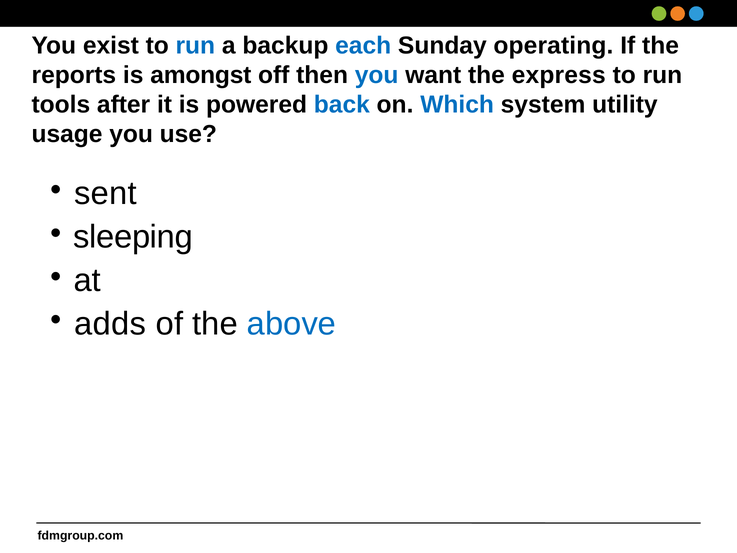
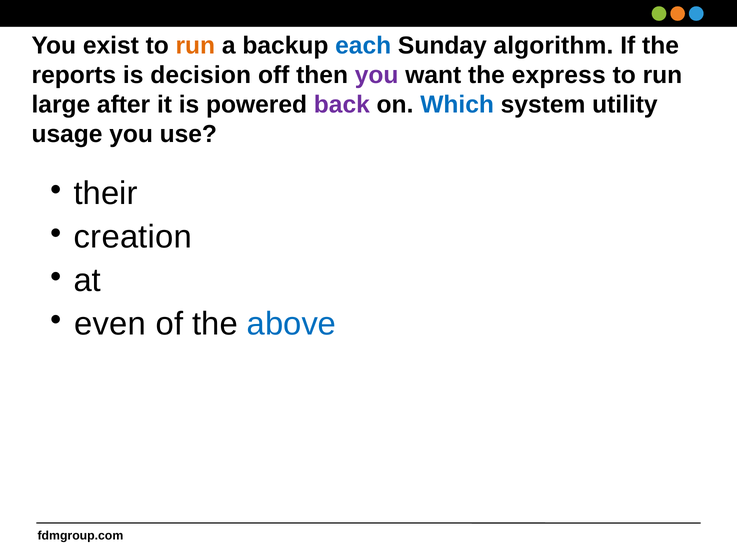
run colour: blue -> orange (195, 46)
operating: operating -> algorithm (553, 46)
amongst: amongst -> decision (201, 75)
you colour: blue -> purple (377, 75)
tools: tools -> large (61, 105)
back colour: blue -> purple (342, 105)
sent: sent -> their (106, 193)
sleeping: sleeping -> creation (133, 237)
adds: adds -> even (110, 324)
